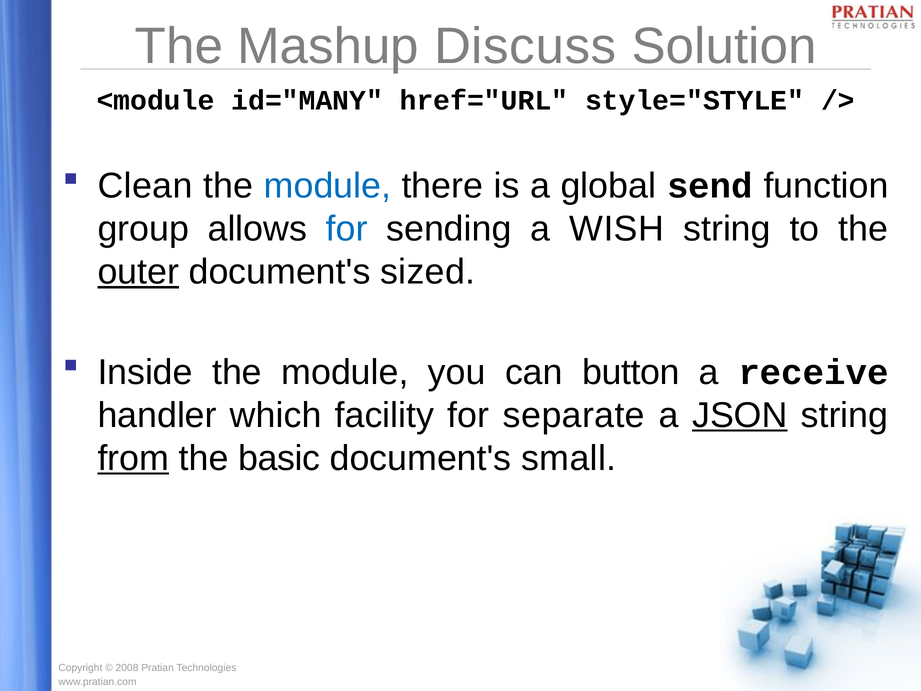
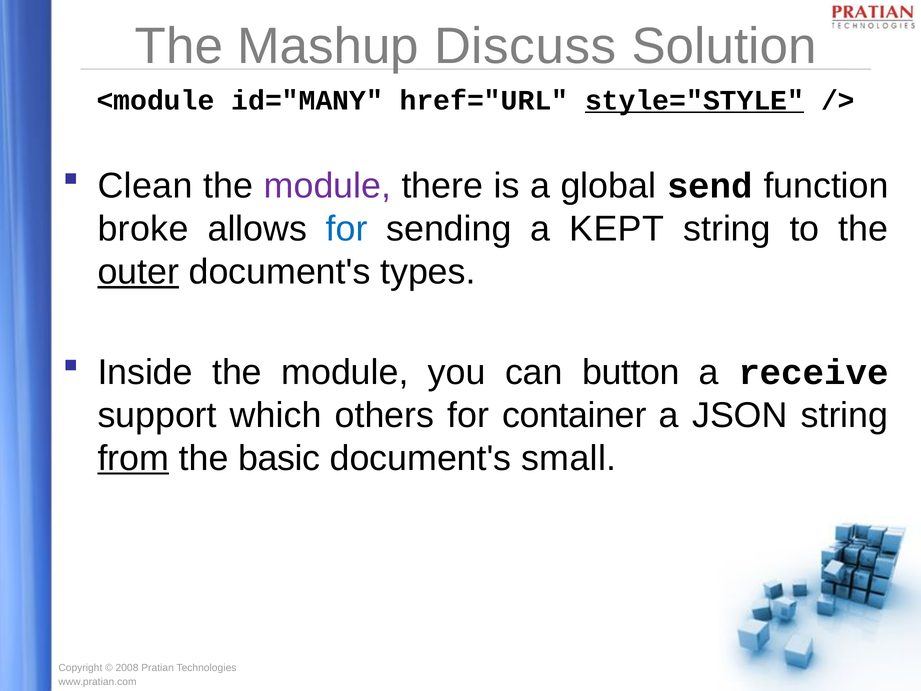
style="STYLE underline: none -> present (695, 100)
module colour: blue -> purple (327, 186)
group: group -> broke (143, 229)
WISH: WISH -> KEPT (617, 229)
sized: sized -> types (428, 272)
handler: handler -> support (157, 415)
facility: facility -> others (384, 415)
separate: separate -> container (574, 415)
JSON underline: present -> none (740, 415)
